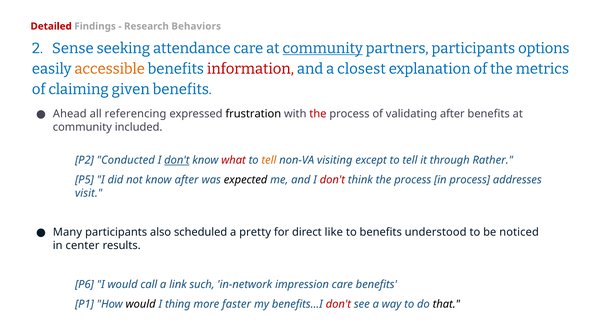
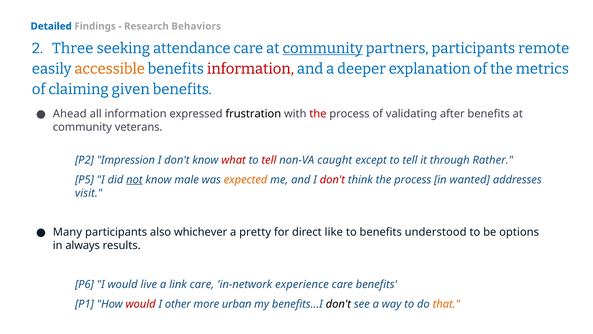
Detailed colour: red -> blue (51, 26)
Sense: Sense -> Three (73, 48)
options: options -> remote (544, 48)
closest: closest -> deeper (361, 69)
all referencing: referencing -> information (136, 114)
included: included -> veterans (139, 127)
Conducted: Conducted -> Impression (126, 160)
don't underline: present -> none (177, 160)
tell colour: orange -> red (269, 160)
visiting: visiting -> caught (335, 160)
not underline: none -> present (134, 179)
know after: after -> male (187, 179)
expected colour: black -> orange (246, 179)
in process: process -> wanted (470, 179)
scheduled: scheduled -> whichever (201, 232)
noticed: noticed -> options (519, 232)
center: center -> always (83, 245)
call: call -> live (149, 284)
link such: such -> care (202, 284)
impression: impression -> experience (302, 284)
would colour: black -> red (141, 304)
thing: thing -> other (178, 304)
faster: faster -> urban (237, 304)
don't colour: red -> black (338, 304)
that colour: black -> orange (446, 304)
